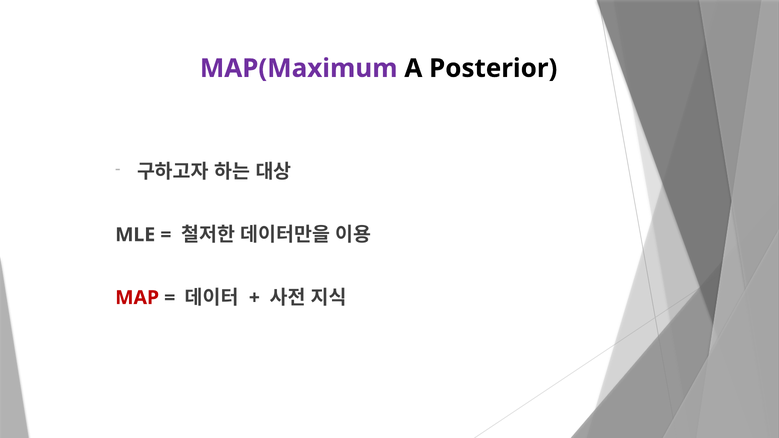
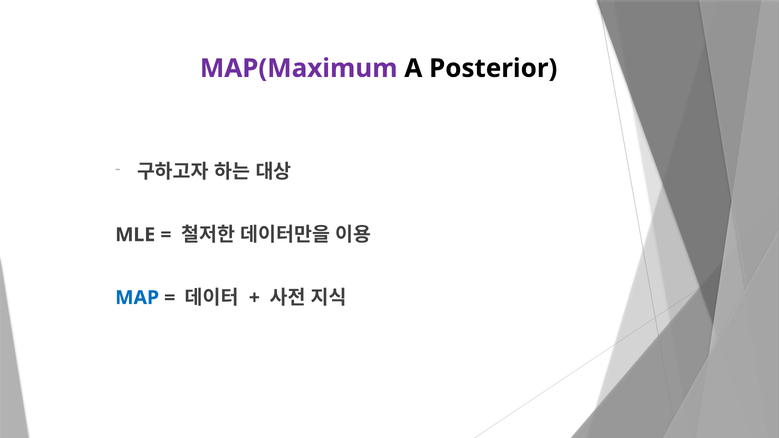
MAP colour: red -> blue (137, 298)
